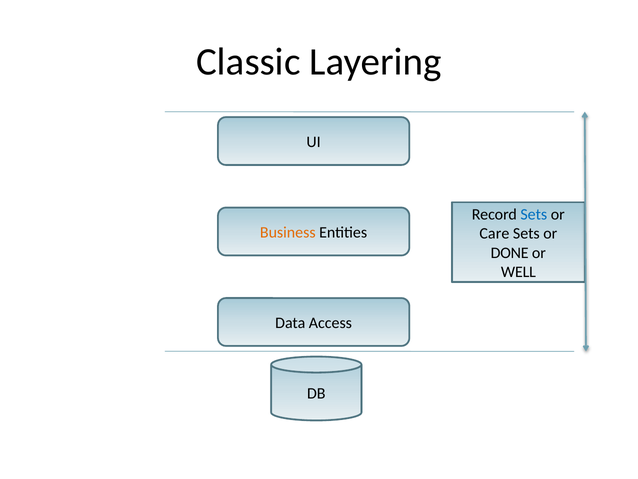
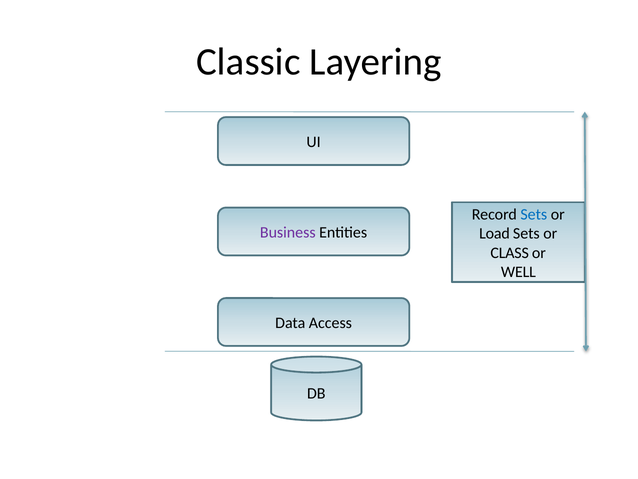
Business colour: orange -> purple (288, 232)
Care: Care -> Load (494, 233)
DONE: DONE -> CLASS (510, 253)
